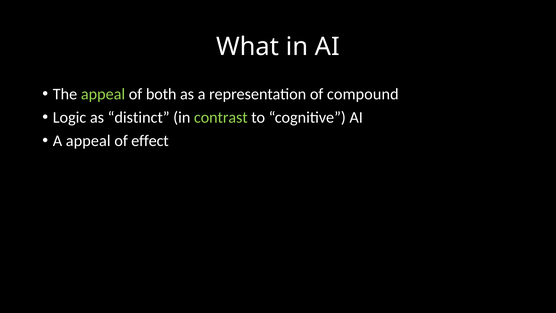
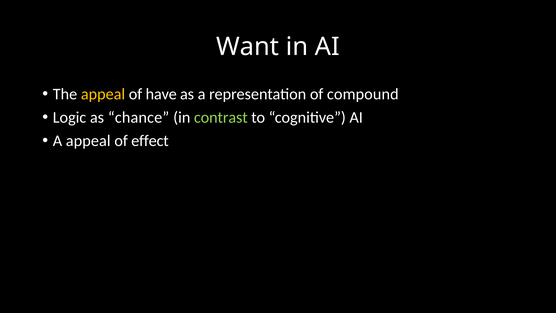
What: What -> Want (248, 47)
appeal colour: light green -> yellow (103, 94)
both: both -> have (161, 94)
distinct: distinct -> chance (139, 117)
